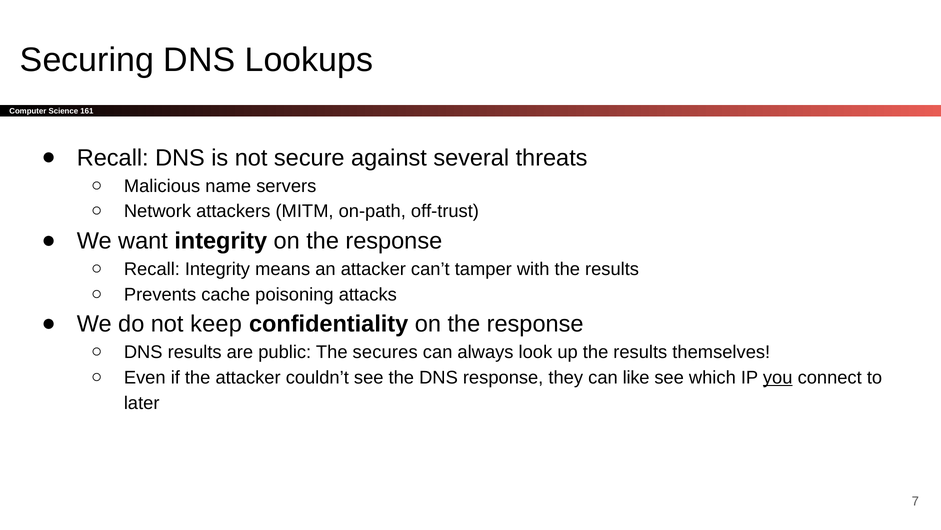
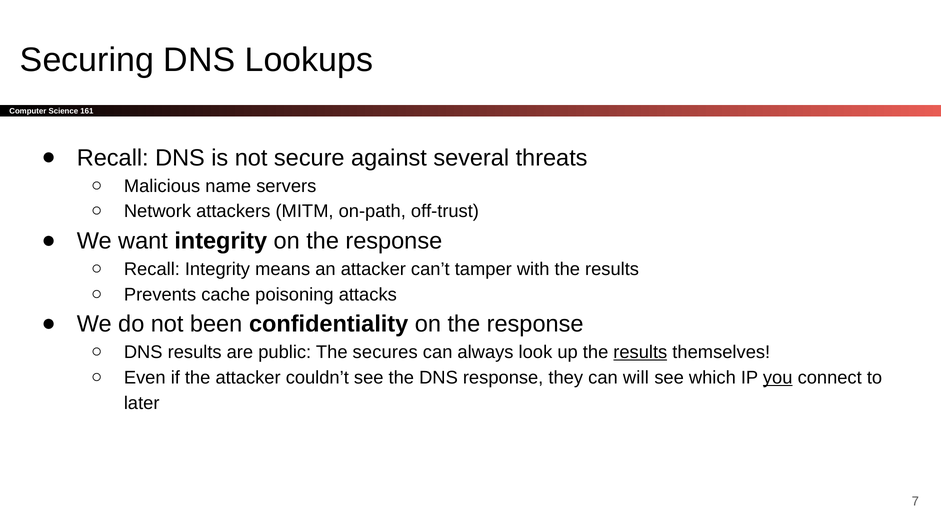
keep: keep -> been (216, 324)
results underline: none -> present (640, 352)
like: like -> will (636, 377)
